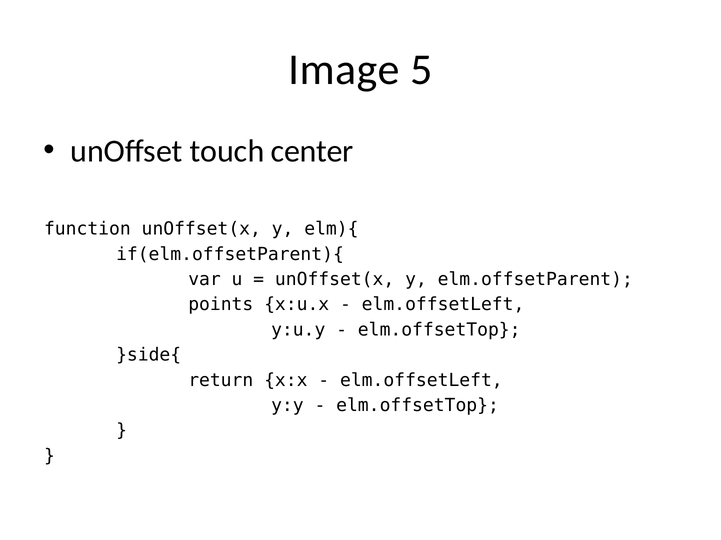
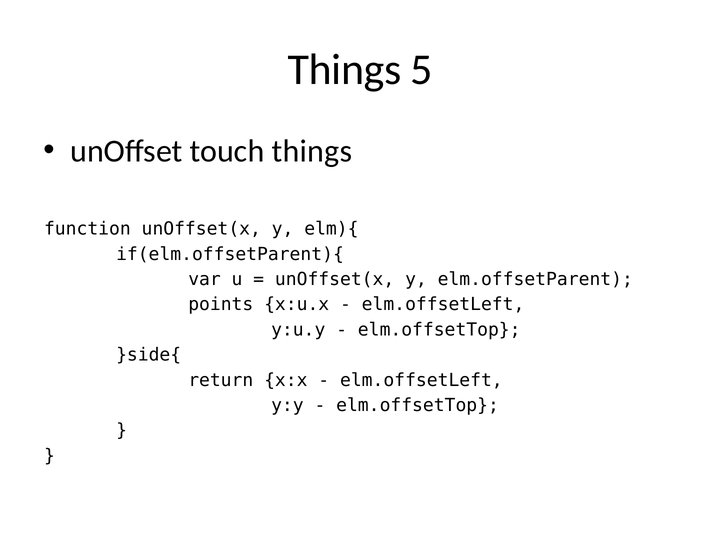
Image: Image -> Things (344, 70)
touch center: center -> things (312, 151)
